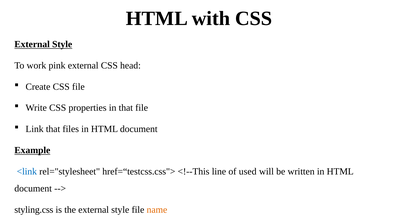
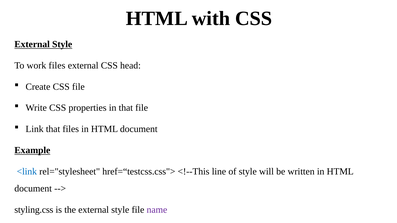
work pink: pink -> files (57, 66)
of used: used -> style (248, 172)
name colour: orange -> purple (157, 210)
